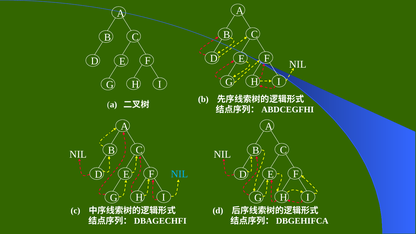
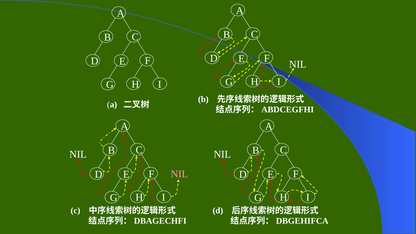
NIL colour: light blue -> pink (179, 174)
